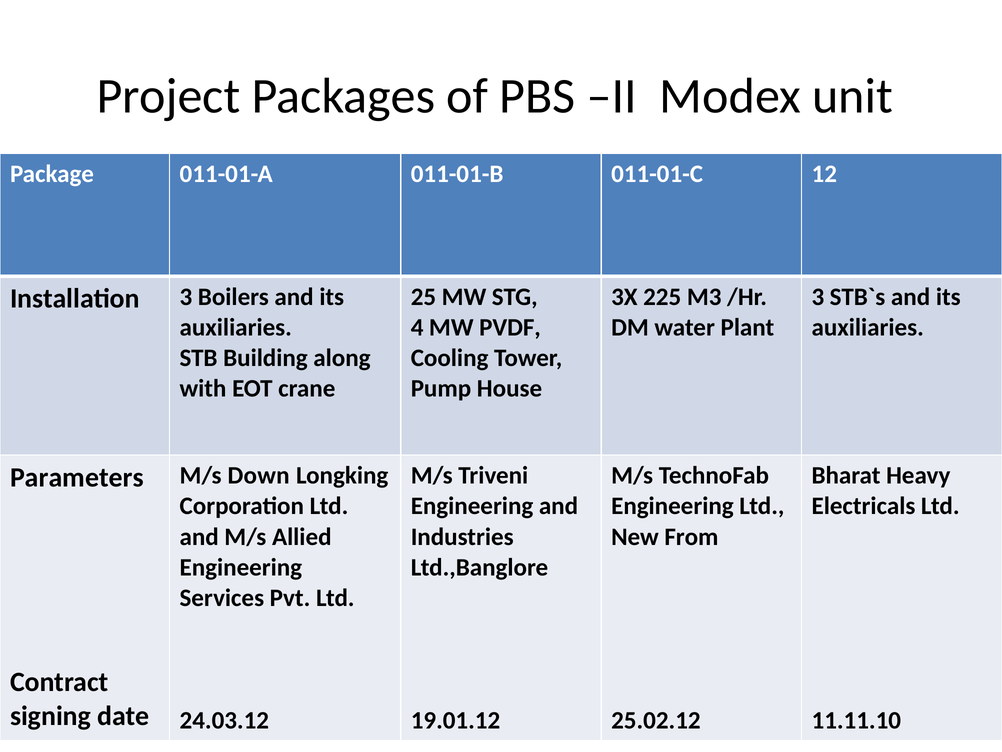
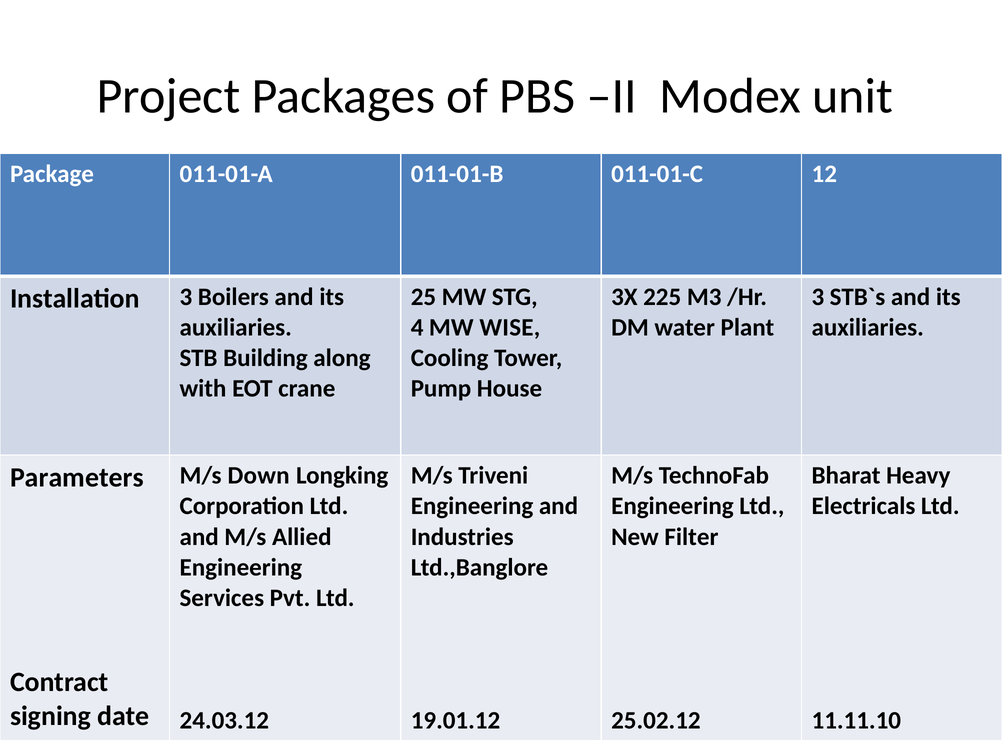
PVDF: PVDF -> WISE (510, 327)
From: From -> Filter (691, 536)
